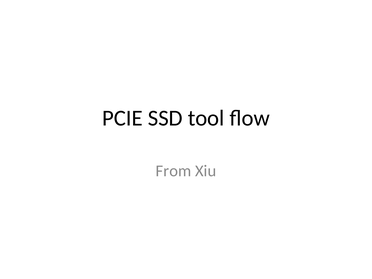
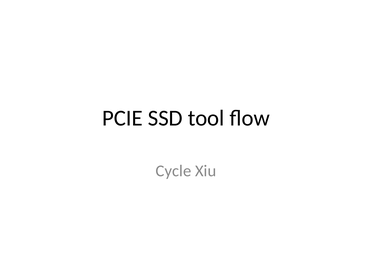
From: From -> Cycle (174, 171)
